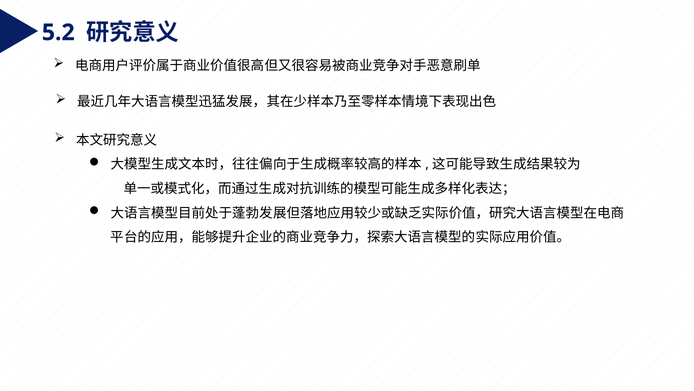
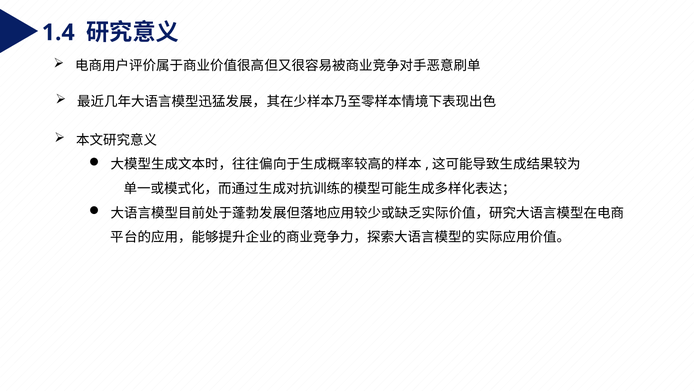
5.2: 5.2 -> 1.4 (58, 32)
